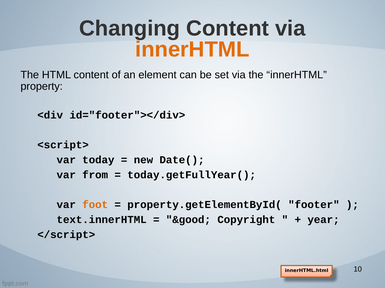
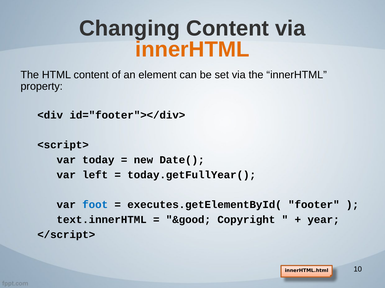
from: from -> left (95, 175)
foot colour: orange -> blue (95, 205)
property.getElementById(: property.getElementById( -> executes.getElementById( (205, 205)
